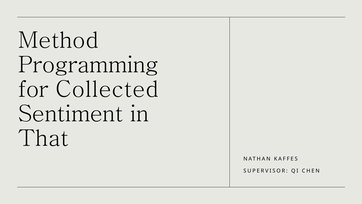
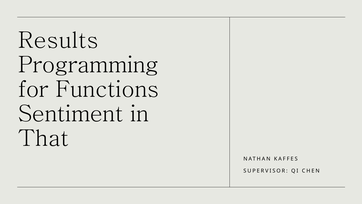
Method: Method -> Results (58, 40)
Collected: Collected -> Functions (107, 89)
